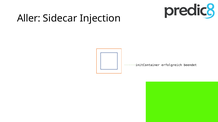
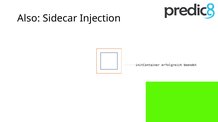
Aller: Aller -> Also (29, 18)
